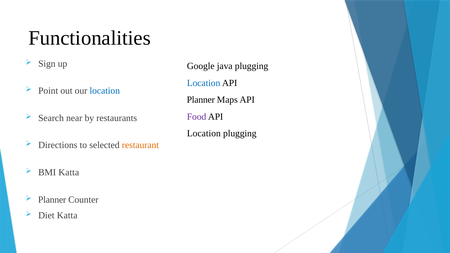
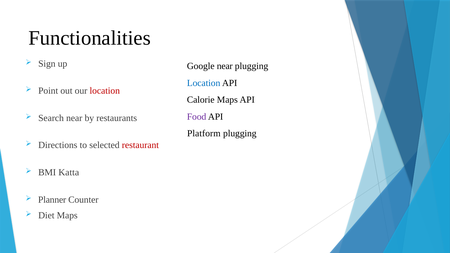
Google java: java -> near (225, 66)
location colour: blue -> red (105, 91)
Planner: Planner -> Calorie (201, 100)
Location: Location -> Platform (204, 134)
restaurant colour: orange -> red (140, 145)
Diet Katta: Katta -> Maps (67, 216)
